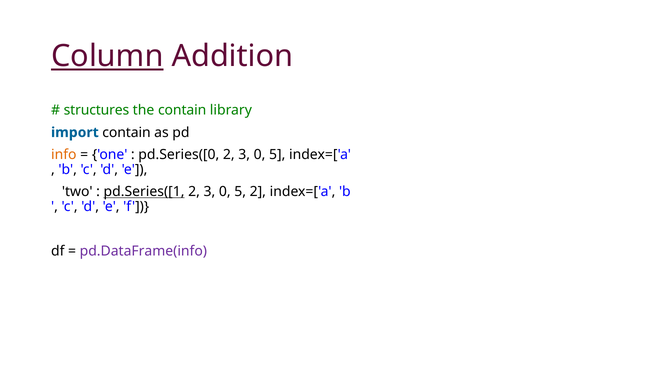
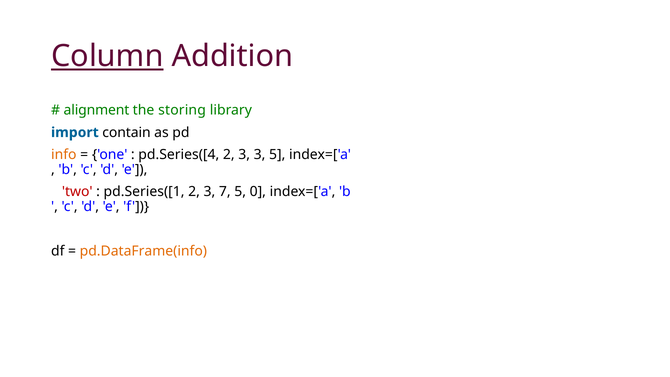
structures: structures -> alignment (96, 110)
the contain: contain -> storing (182, 110)
pd.Series([0: pd.Series([0 -> pd.Series([4 (179, 154)
0: 0 -> 3 (260, 154)
two colour: black -> red (77, 192)
pd.Series([1 underline: present -> none (144, 192)
0: 0 -> 7 (225, 192)
5 2: 2 -> 0 (258, 192)
pd.DataFrame(info colour: purple -> orange (143, 251)
